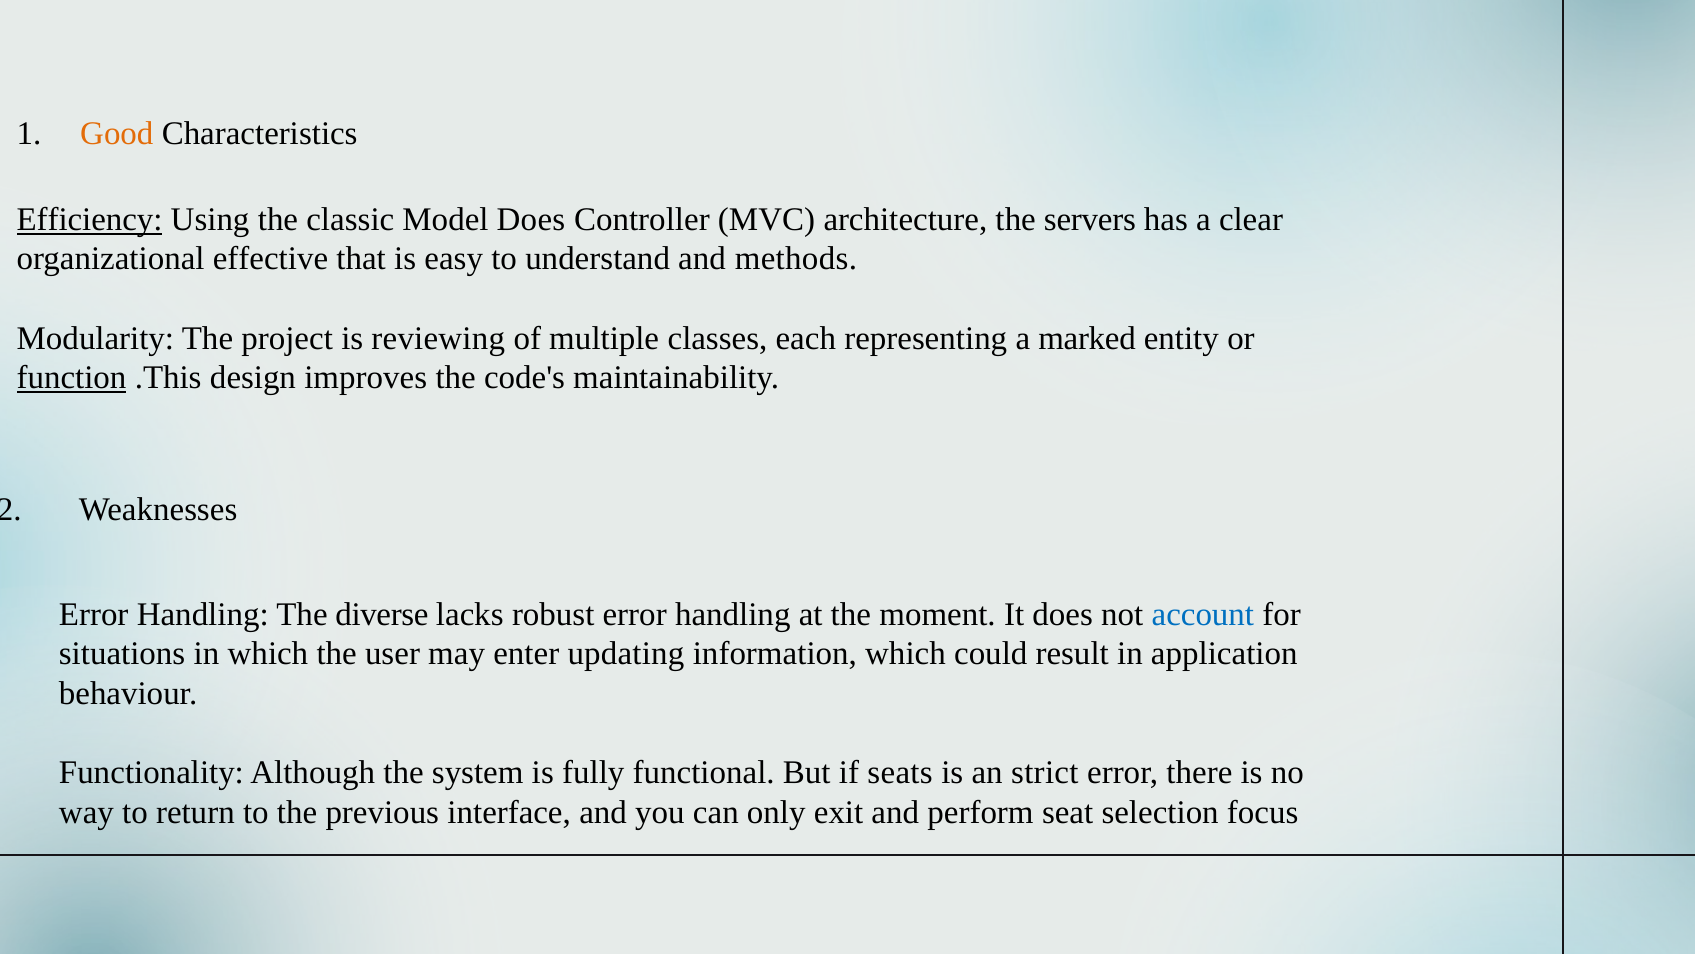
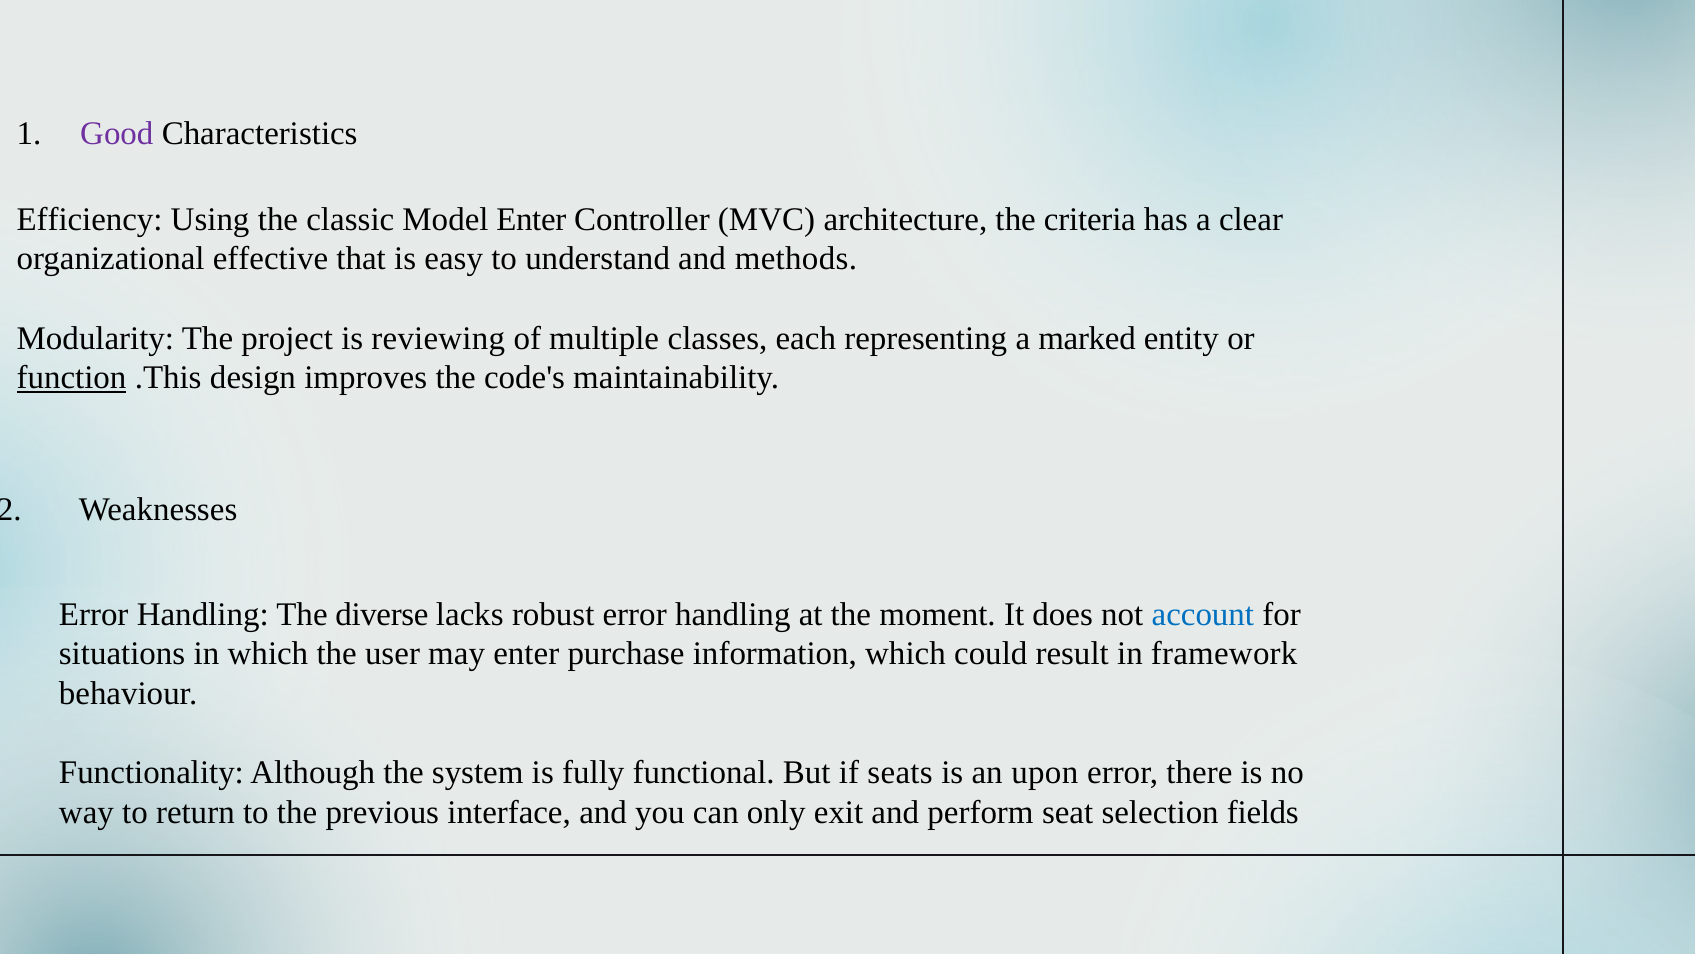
Good colour: orange -> purple (117, 133)
Efficiency underline: present -> none (90, 219)
Model Does: Does -> Enter (531, 219)
servers: servers -> criteria (1090, 219)
updating: updating -> purchase (626, 654)
application: application -> framework (1224, 654)
strict: strict -> upon (1045, 772)
focus: focus -> fields (1263, 812)
